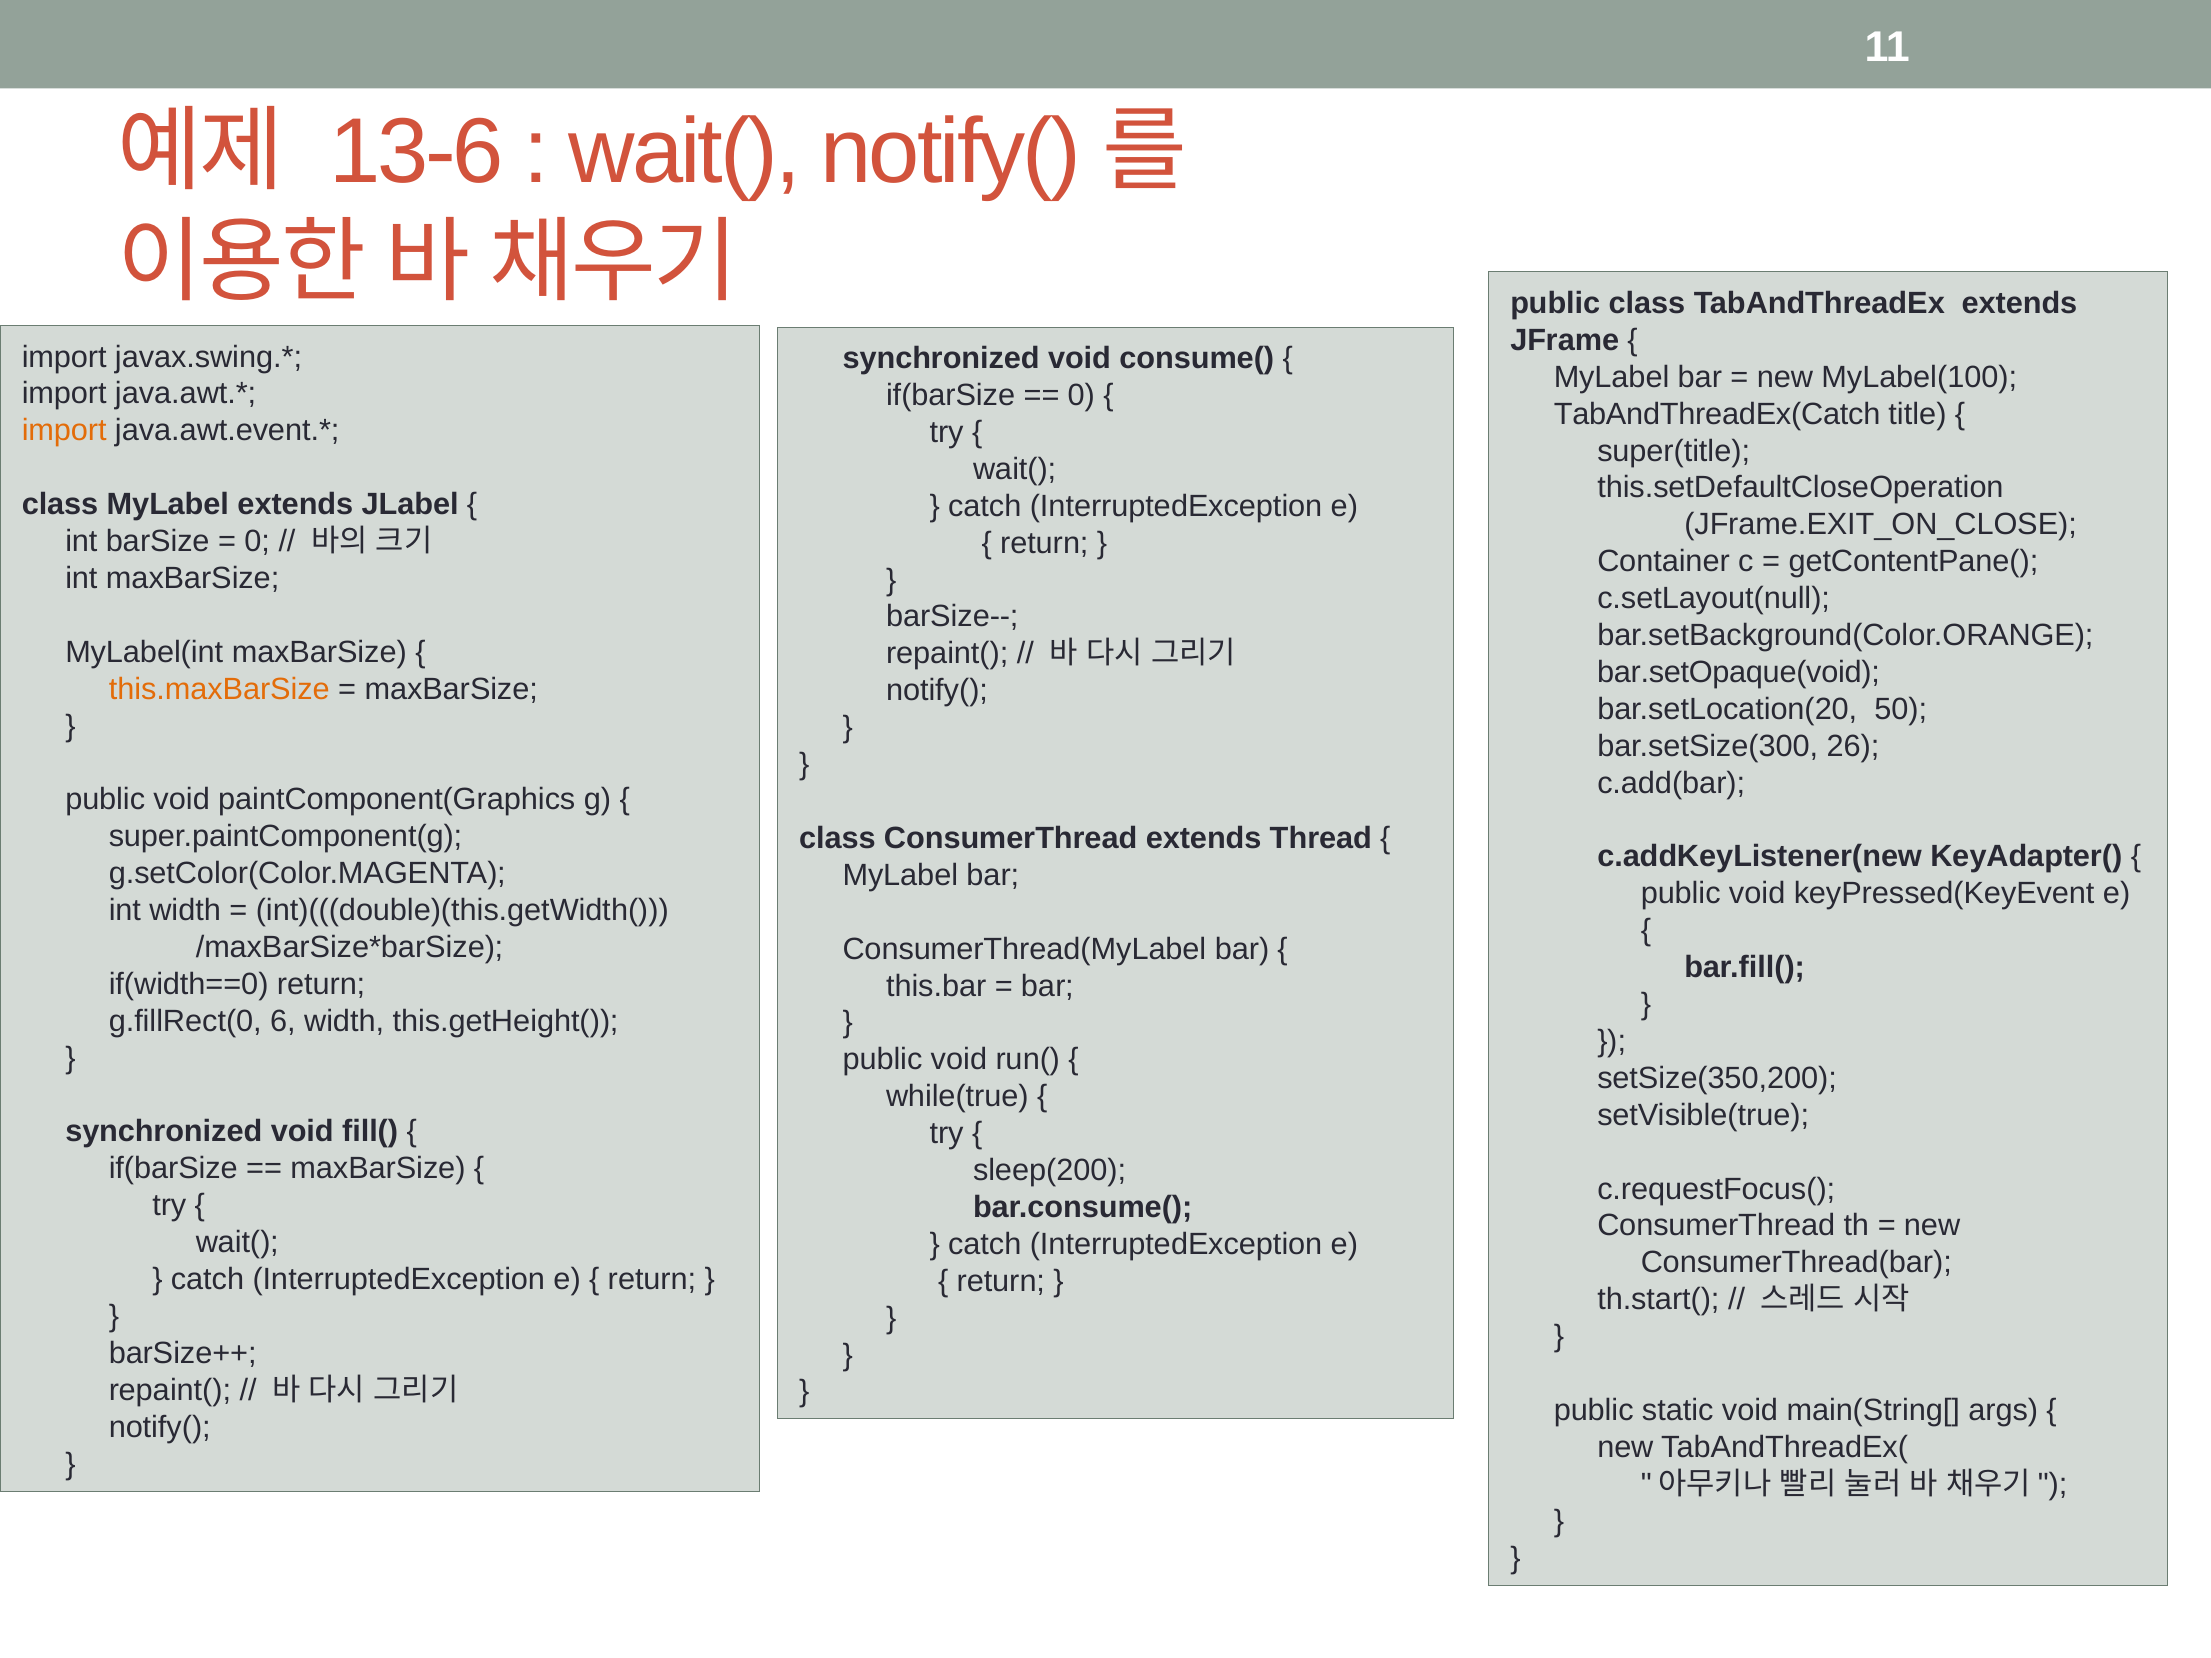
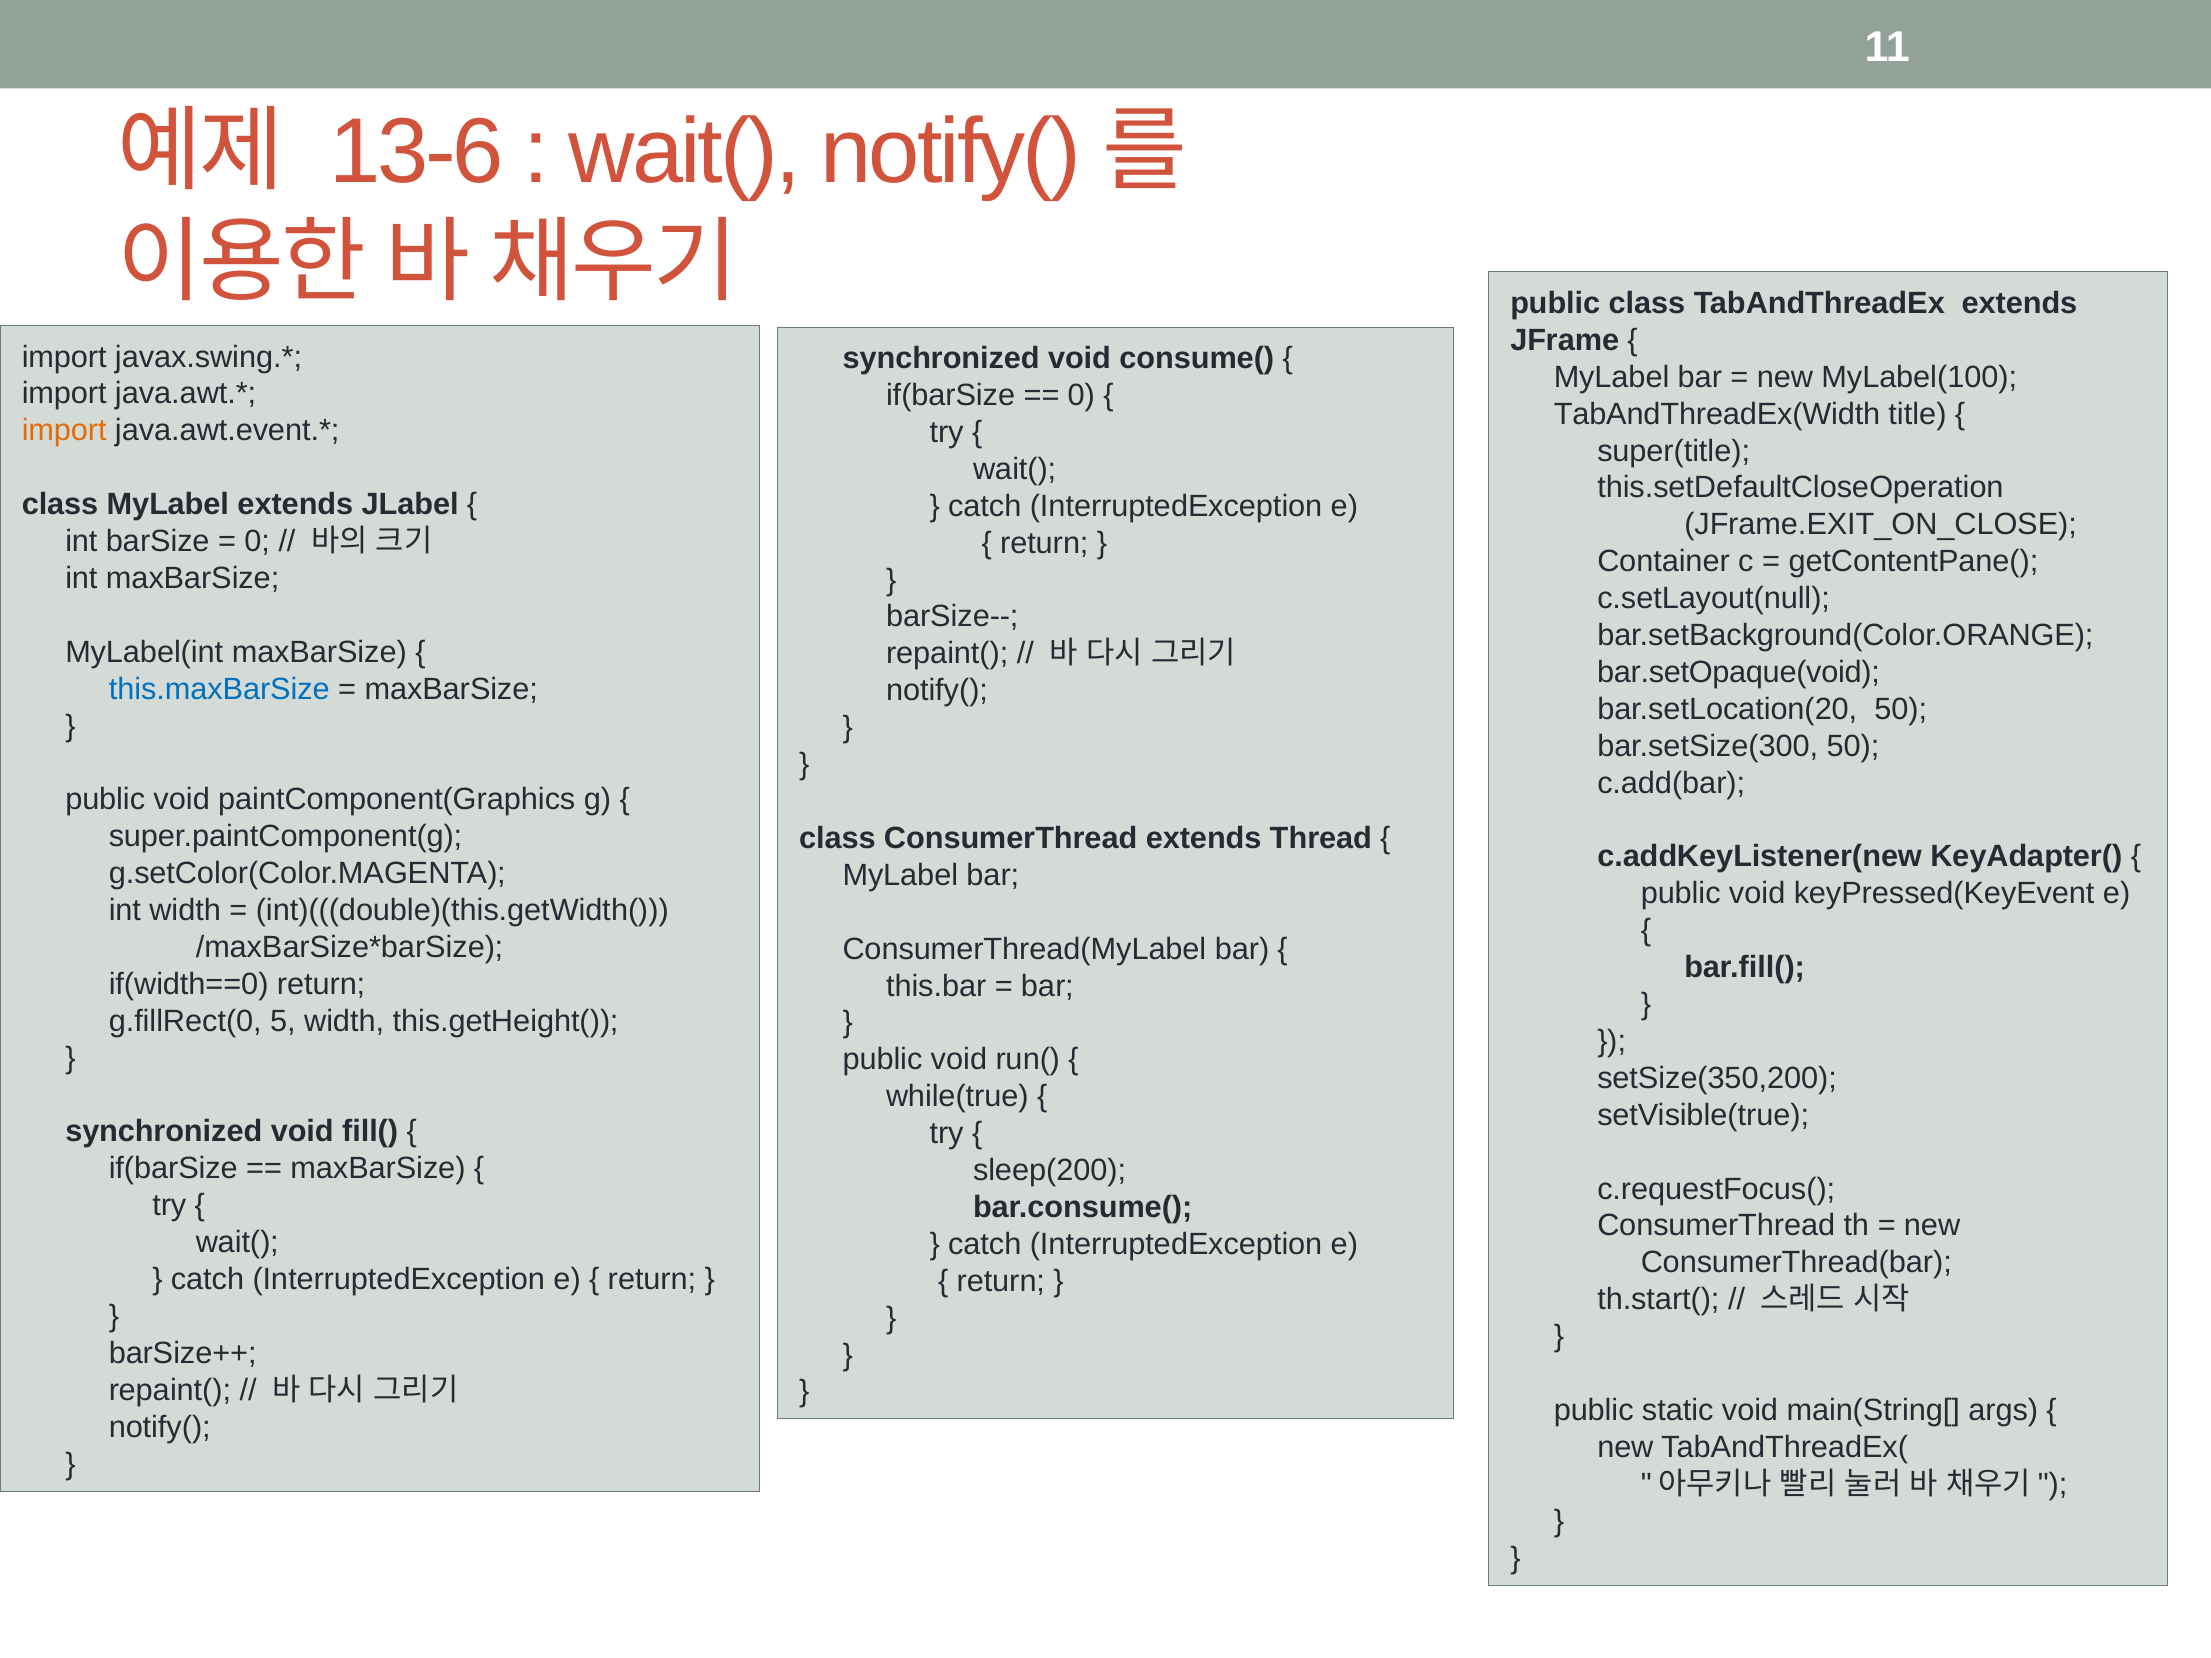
TabAndThreadEx(Catch: TabAndThreadEx(Catch -> TabAndThreadEx(Width (1717, 414)
this.maxBarSize colour: orange -> blue (219, 689)
bar.setSize(300 26: 26 -> 50 (1853, 746)
6: 6 -> 5 (283, 1021)
